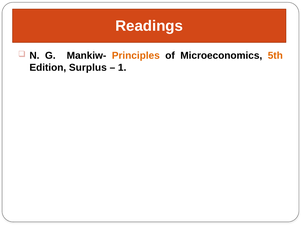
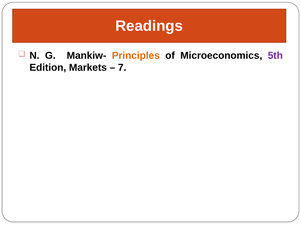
5th colour: orange -> purple (275, 56)
Surplus: Surplus -> Markets (88, 68)
1: 1 -> 7 (122, 68)
